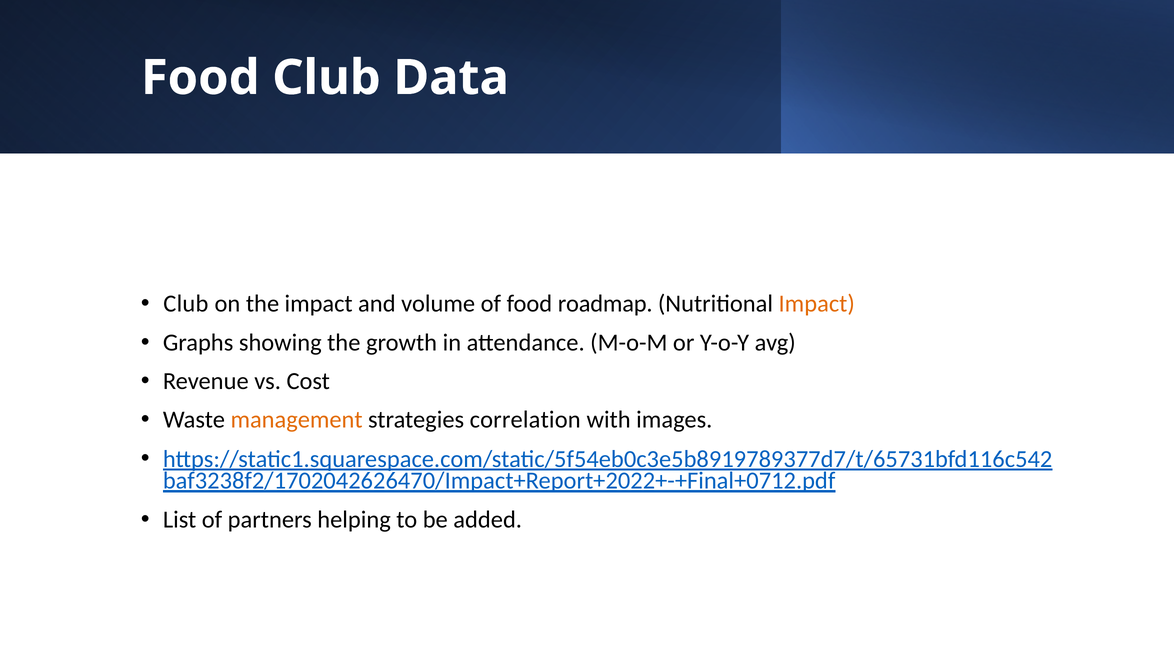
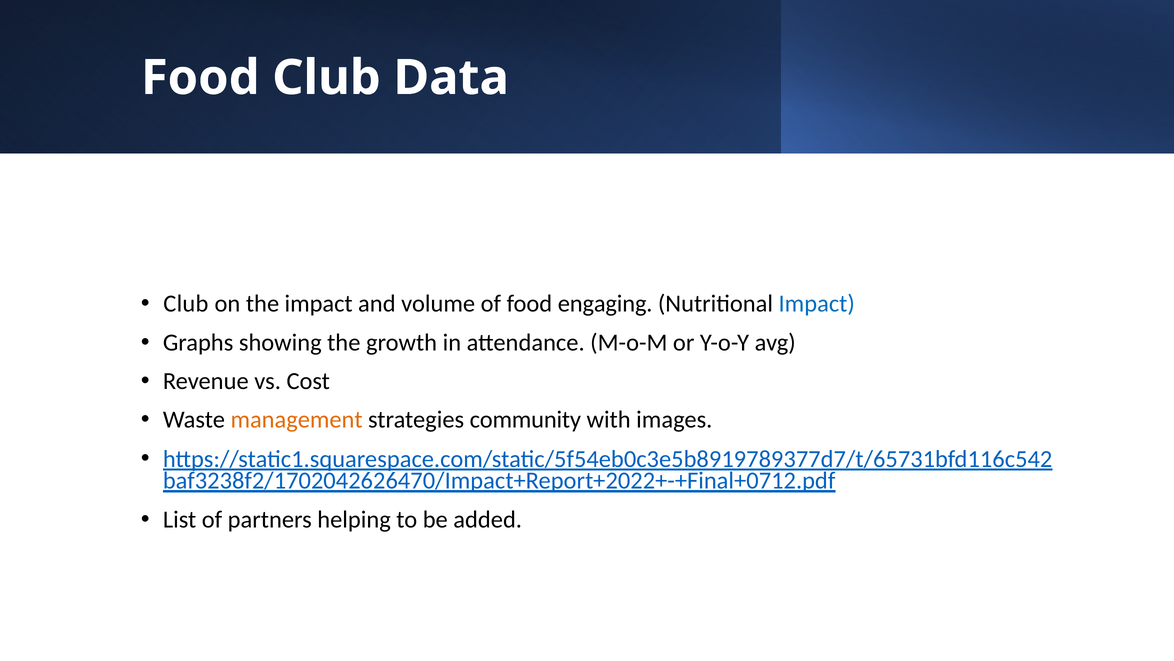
roadmap: roadmap -> engaging (605, 303)
Impact colour: orange -> blue (817, 303)
correlation: correlation -> community (525, 419)
